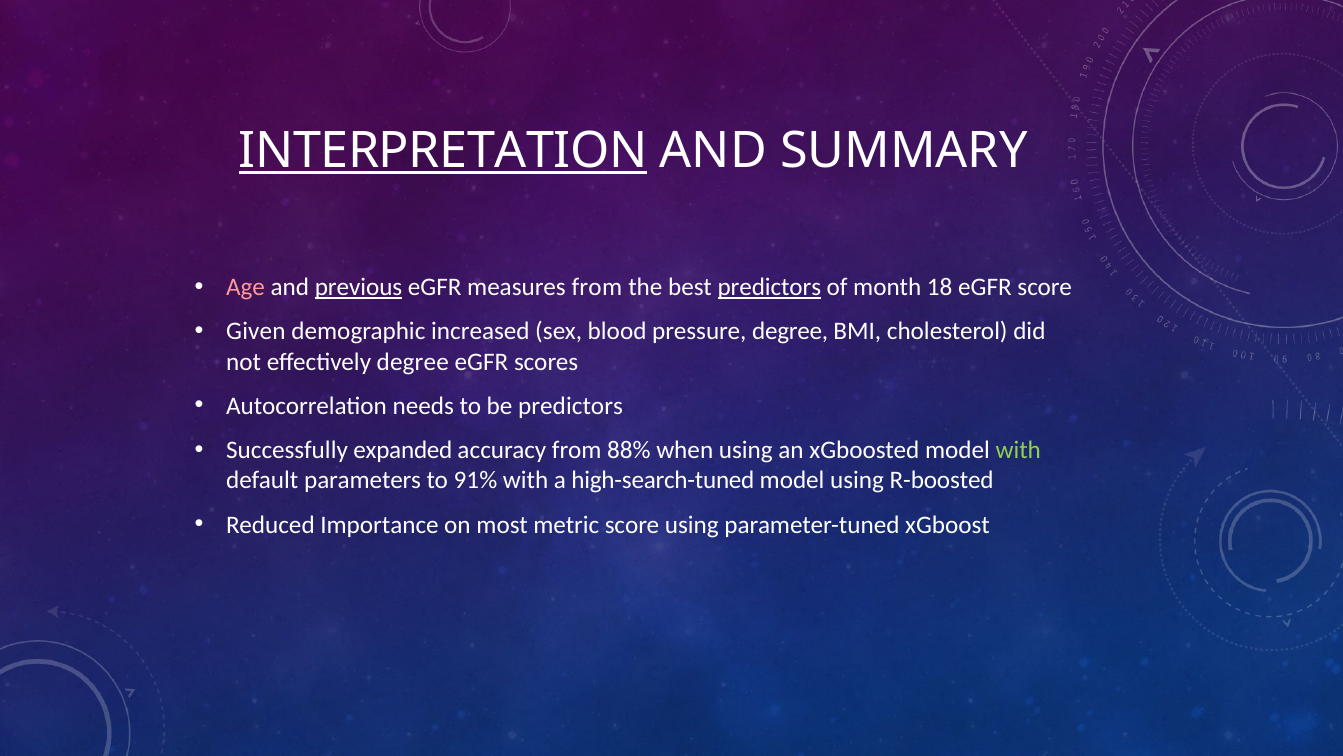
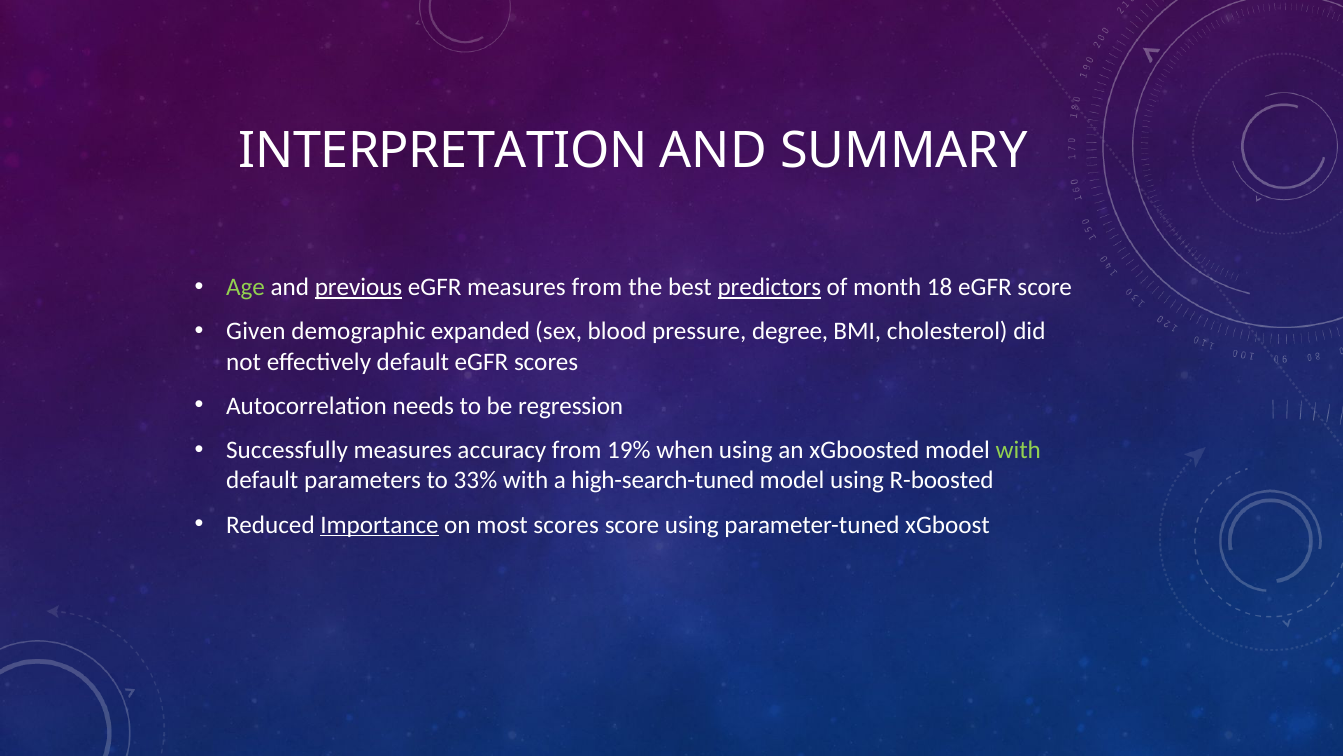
INTERPRETATION underline: present -> none (443, 151)
Age colour: pink -> light green (246, 287)
increased: increased -> expanded (481, 331)
effectively degree: degree -> default (413, 361)
be predictors: predictors -> regression (571, 406)
Successfully expanded: expanded -> measures (403, 450)
88%: 88% -> 19% (629, 450)
91%: 91% -> 33% (475, 480)
Importance underline: none -> present (379, 524)
most metric: metric -> scores (566, 524)
